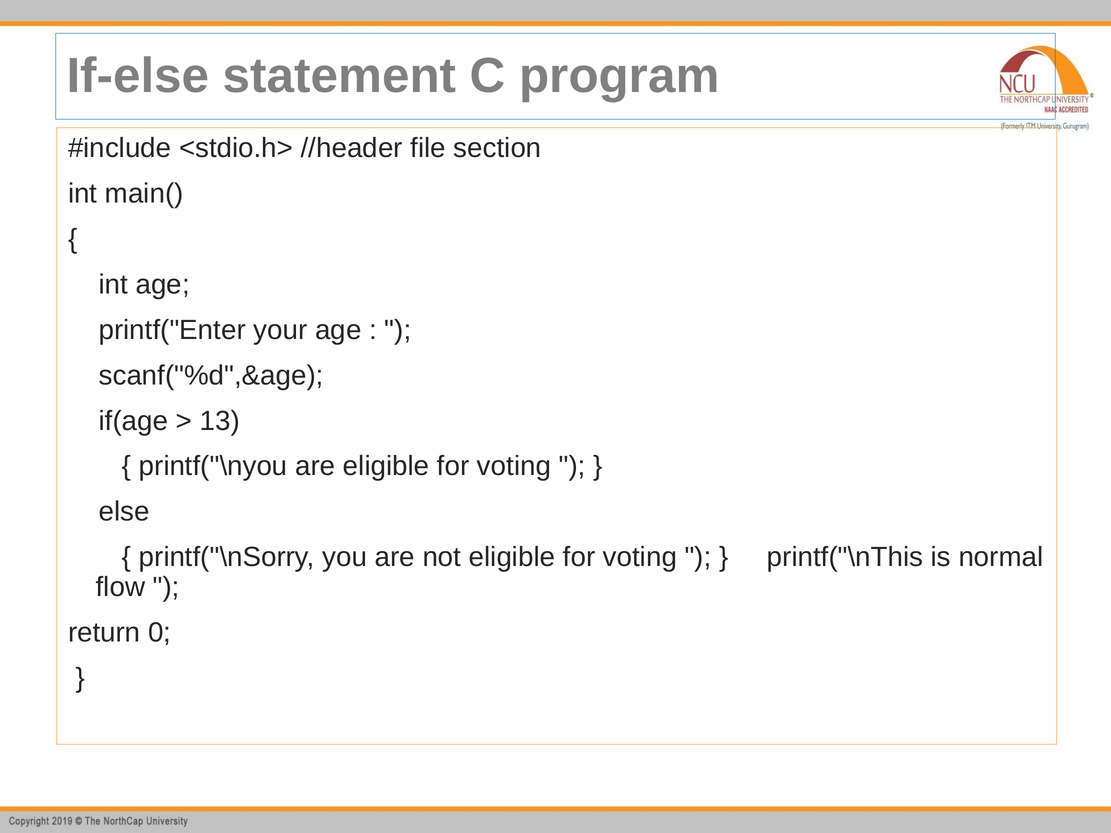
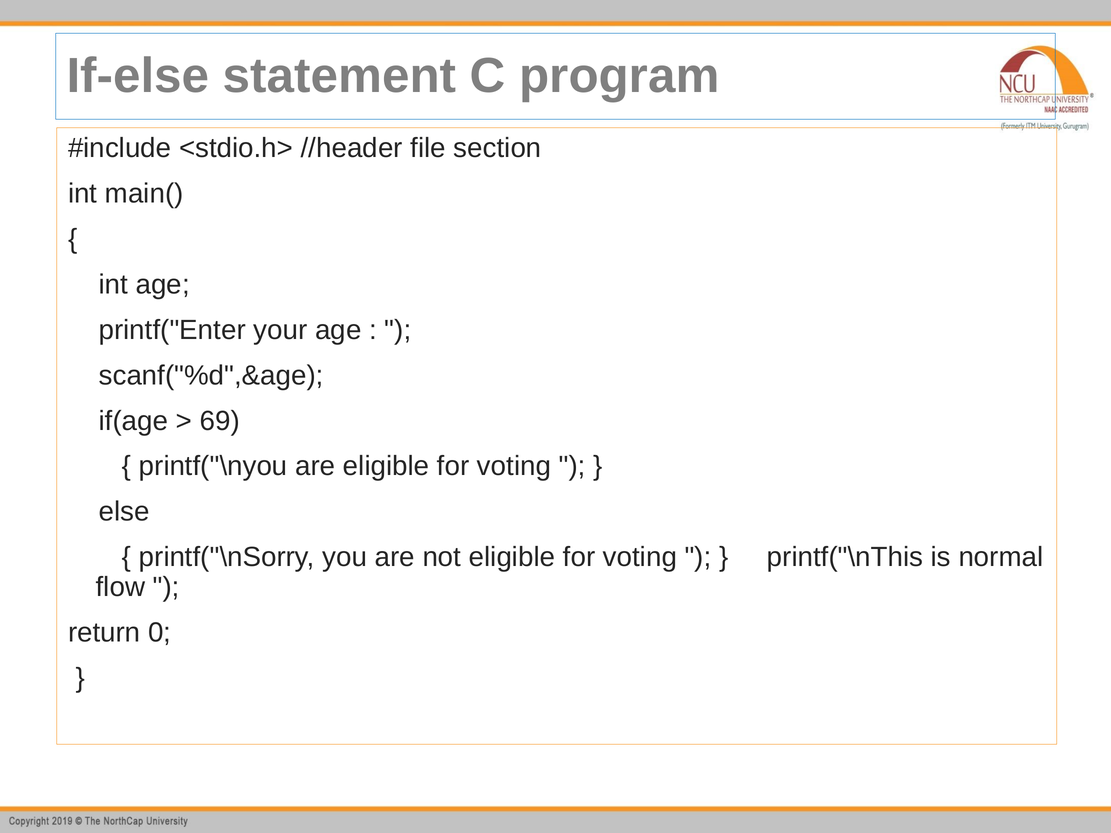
13: 13 -> 69 (220, 421)
